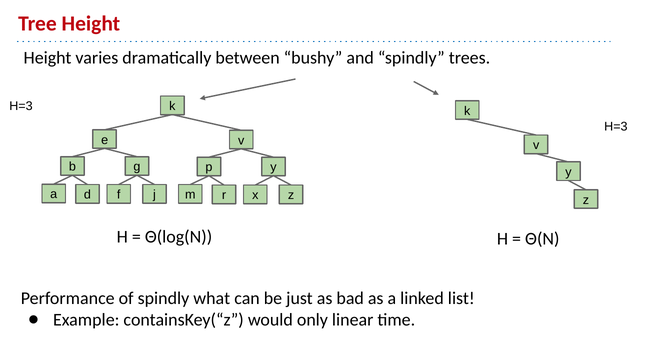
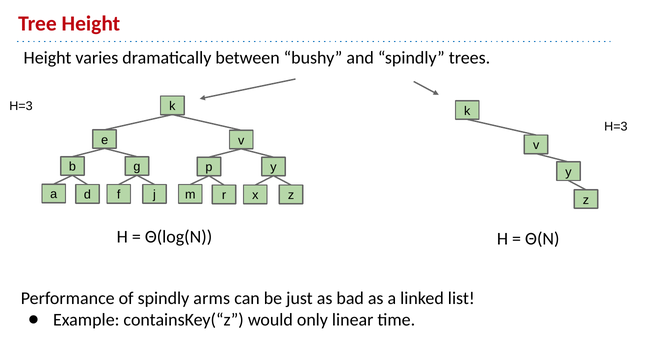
what: what -> arms (212, 298)
